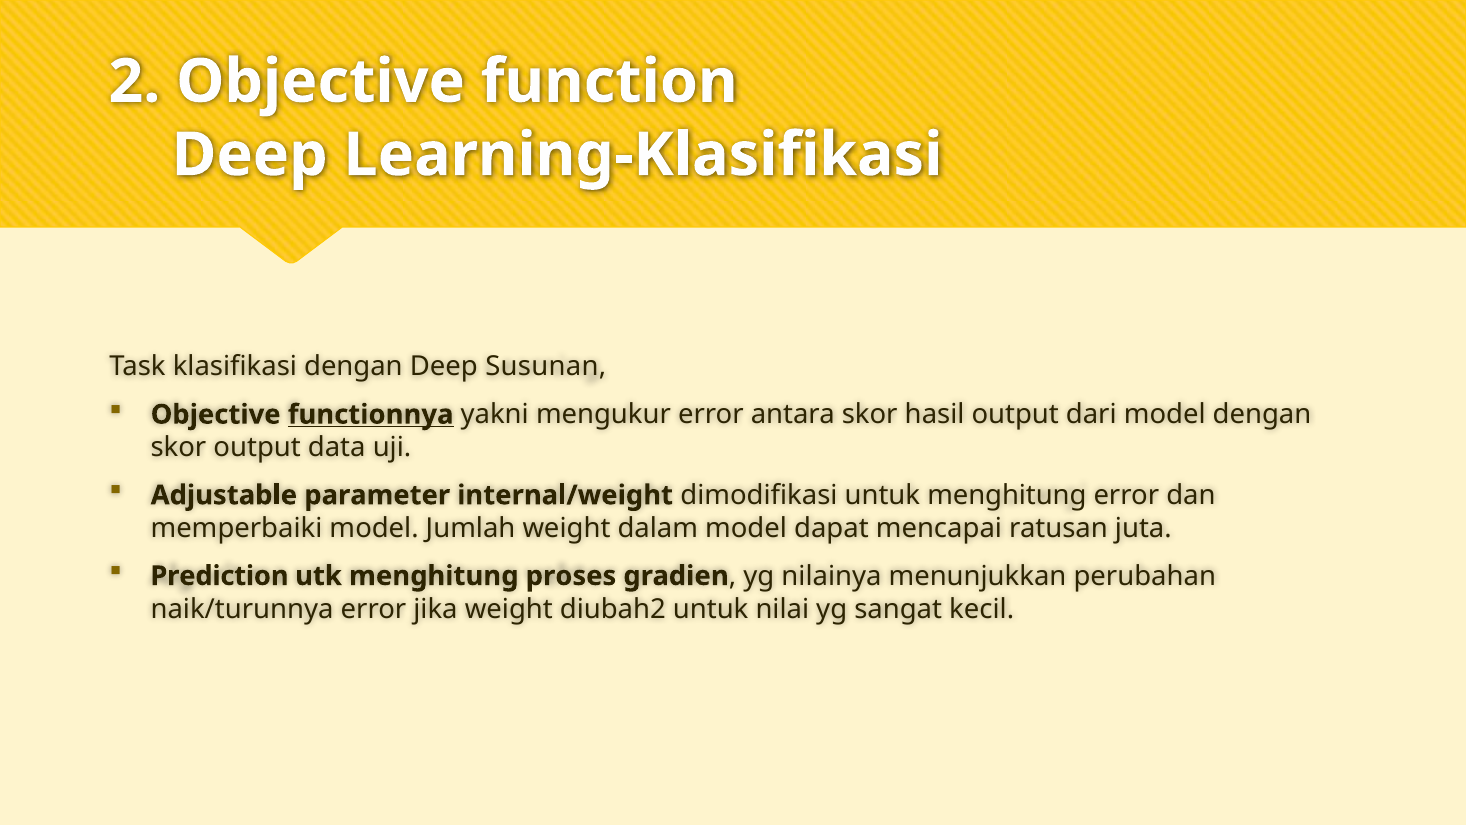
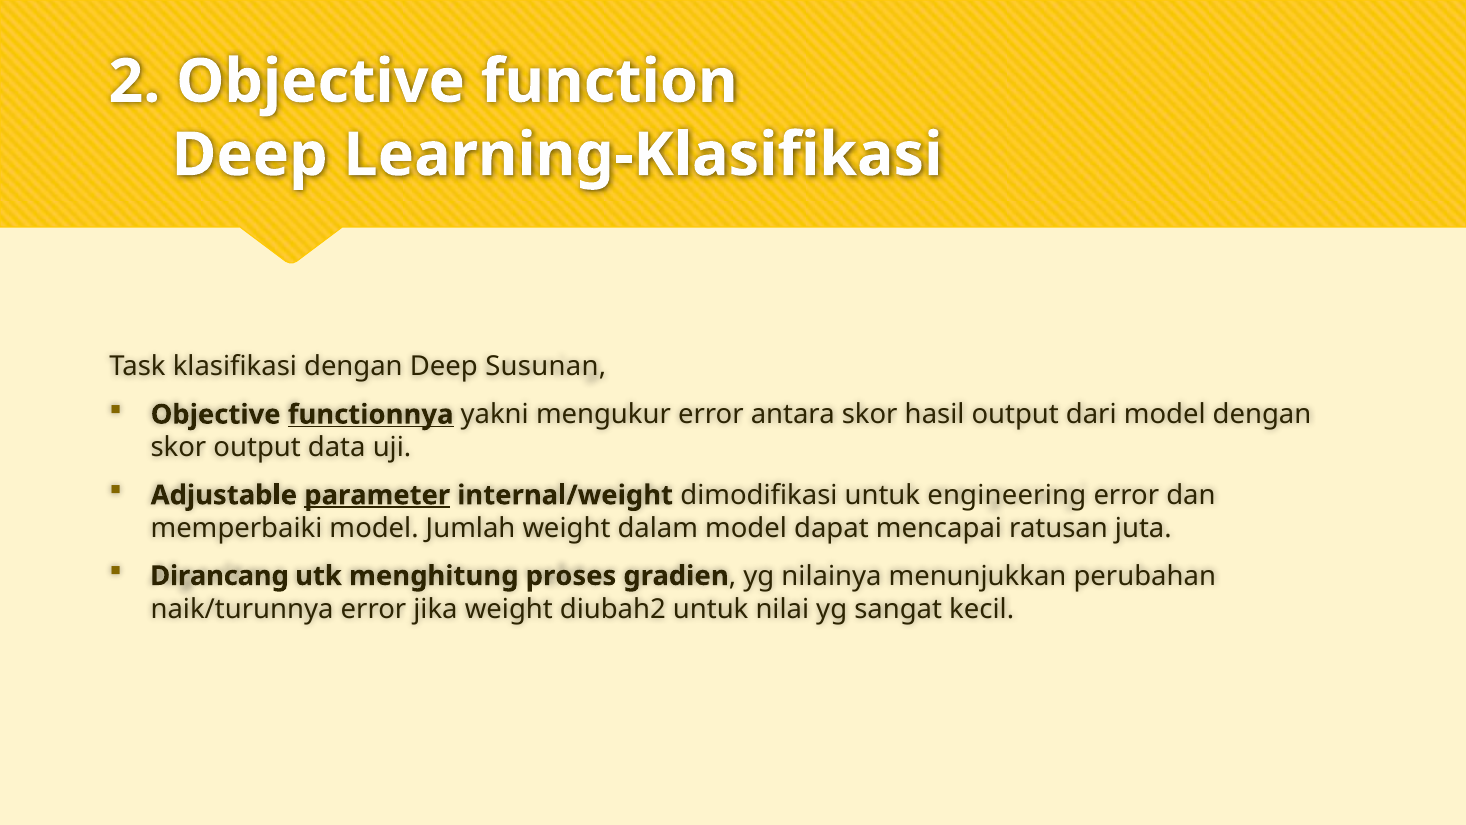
parameter underline: none -> present (377, 495)
untuk menghitung: menghitung -> engineering (1007, 495)
Prediction: Prediction -> Dirancang (219, 576)
